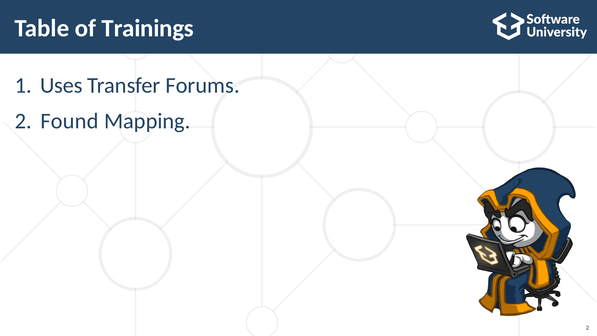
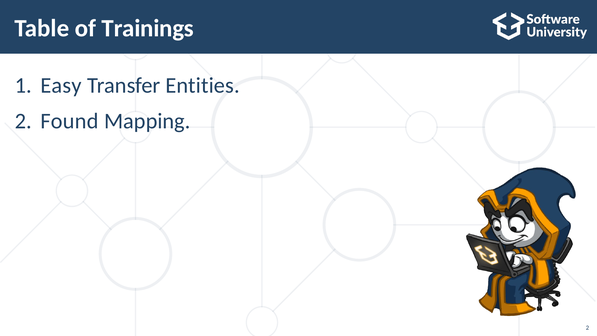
Uses: Uses -> Easy (61, 85)
Forums: Forums -> Entities (203, 85)
